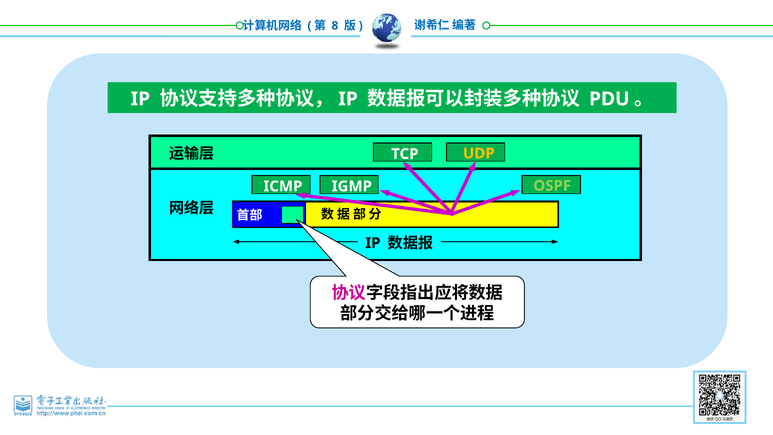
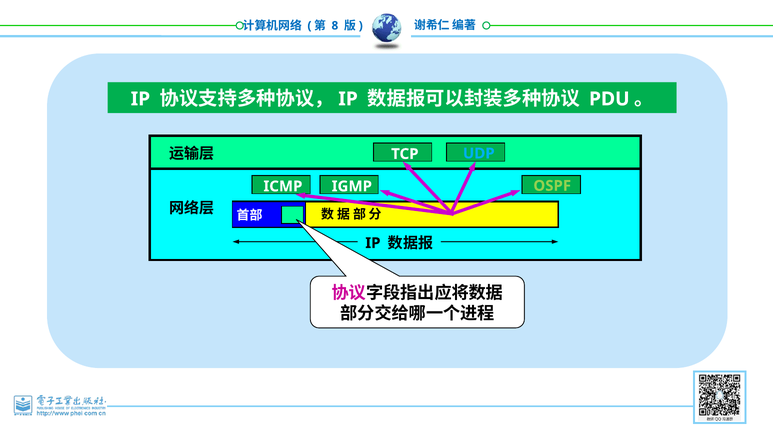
UDP colour: yellow -> light blue (479, 153)
